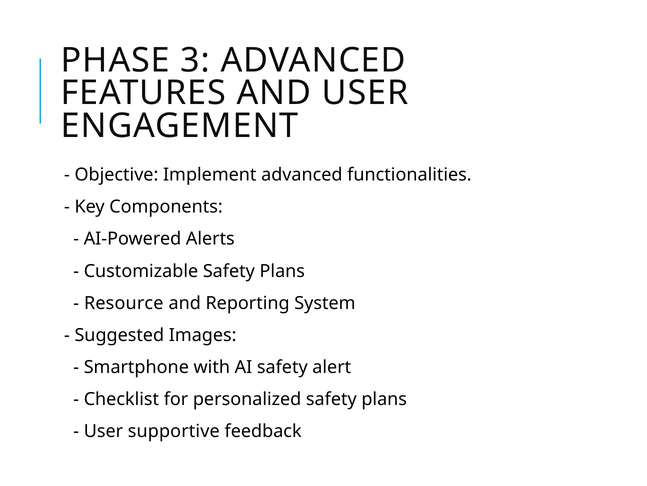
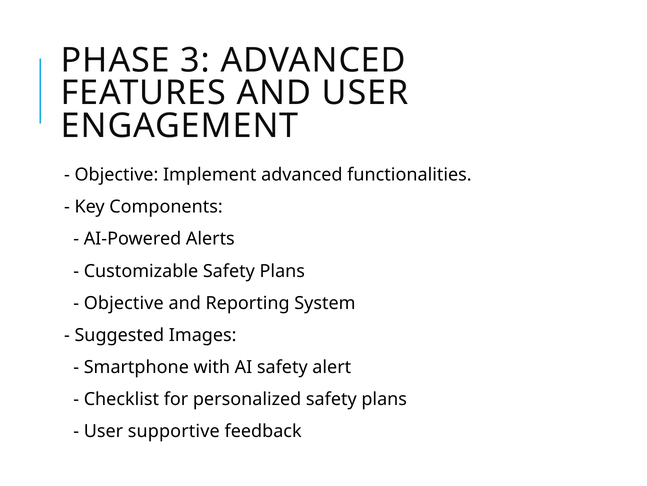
Resource: Resource -> Objective (124, 303)
